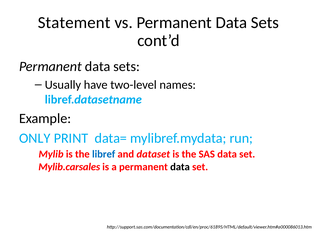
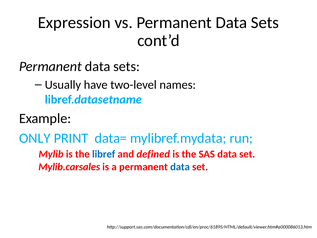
Statement: Statement -> Expression (74, 22)
dataset: dataset -> defined (153, 154)
data colour: black -> blue (180, 167)
